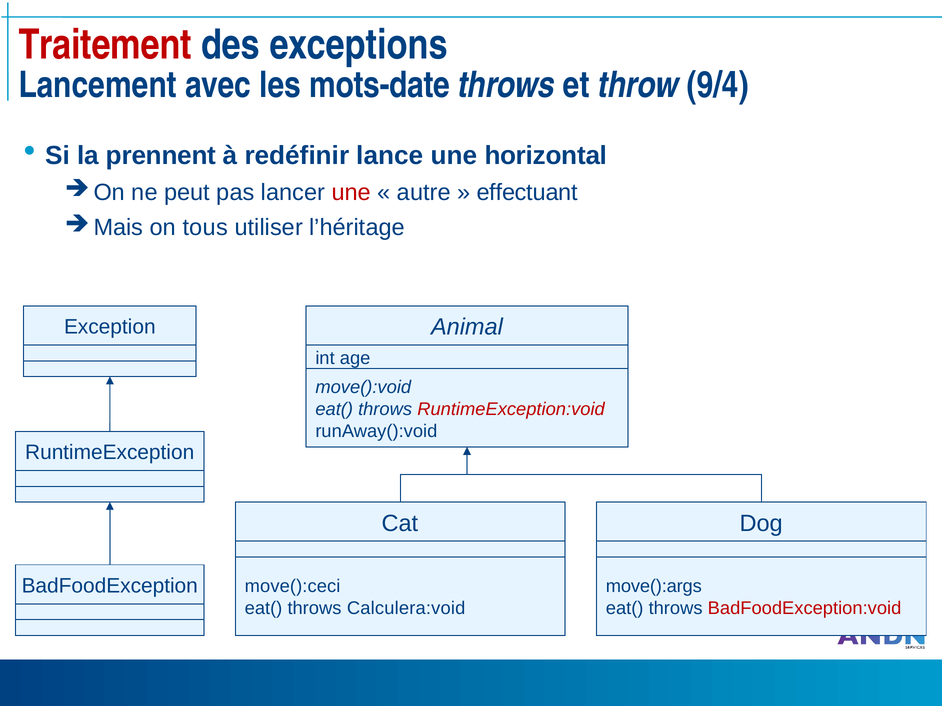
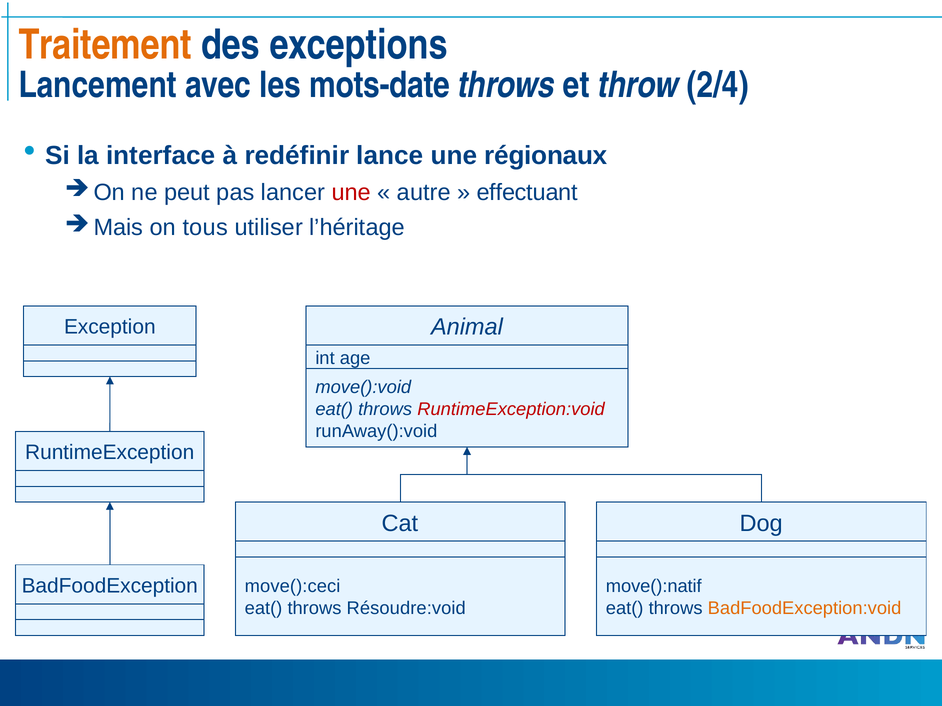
Traitement colour: red -> orange (105, 45)
9/4: 9/4 -> 2/4 (718, 85)
prennent: prennent -> interface (161, 156)
horizontal: horizontal -> régionaux (546, 156)
move():args: move():args -> move():natif (654, 587)
Calculera:void: Calculera:void -> Résoudre:void (406, 609)
BadFoodException:void colour: red -> orange (805, 609)
